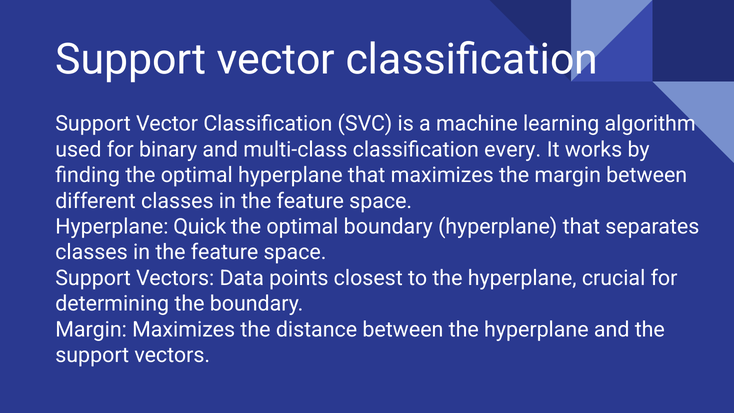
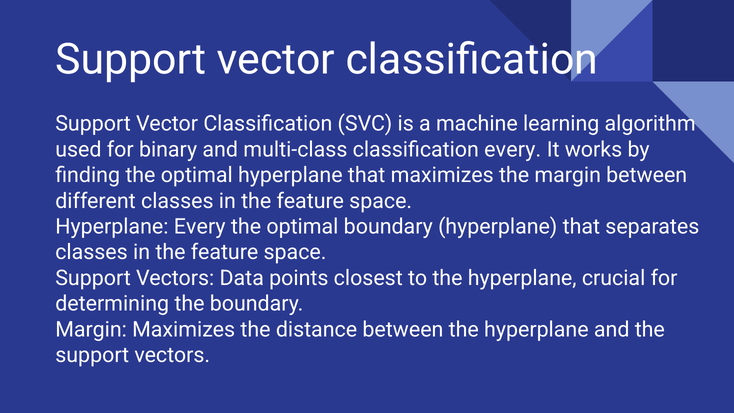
Hyperplane Quick: Quick -> Every (200, 227)
